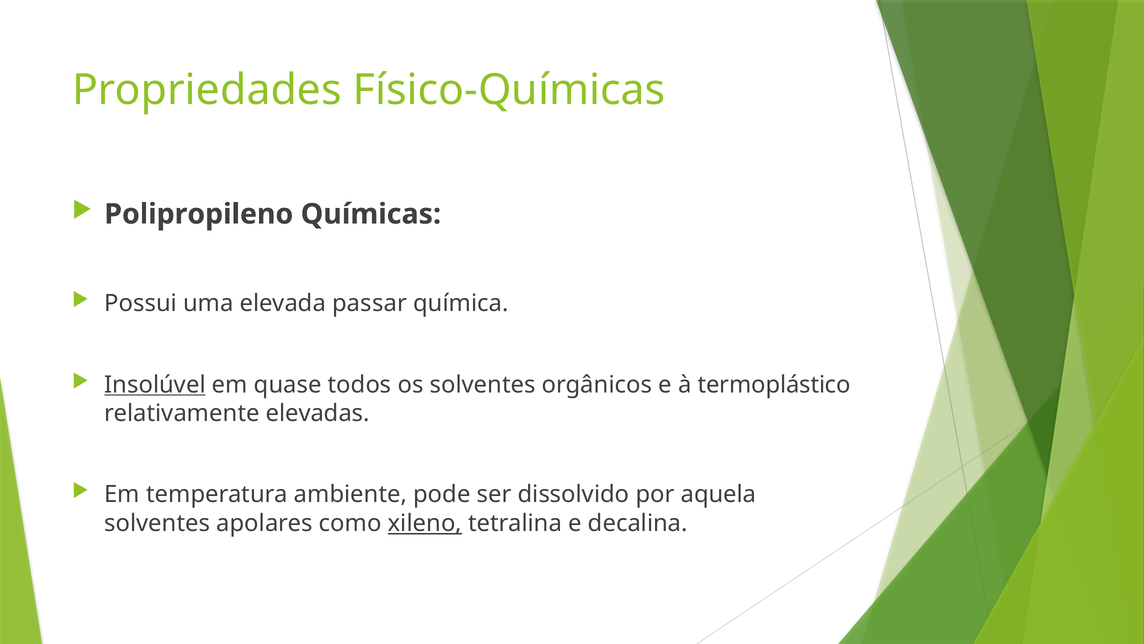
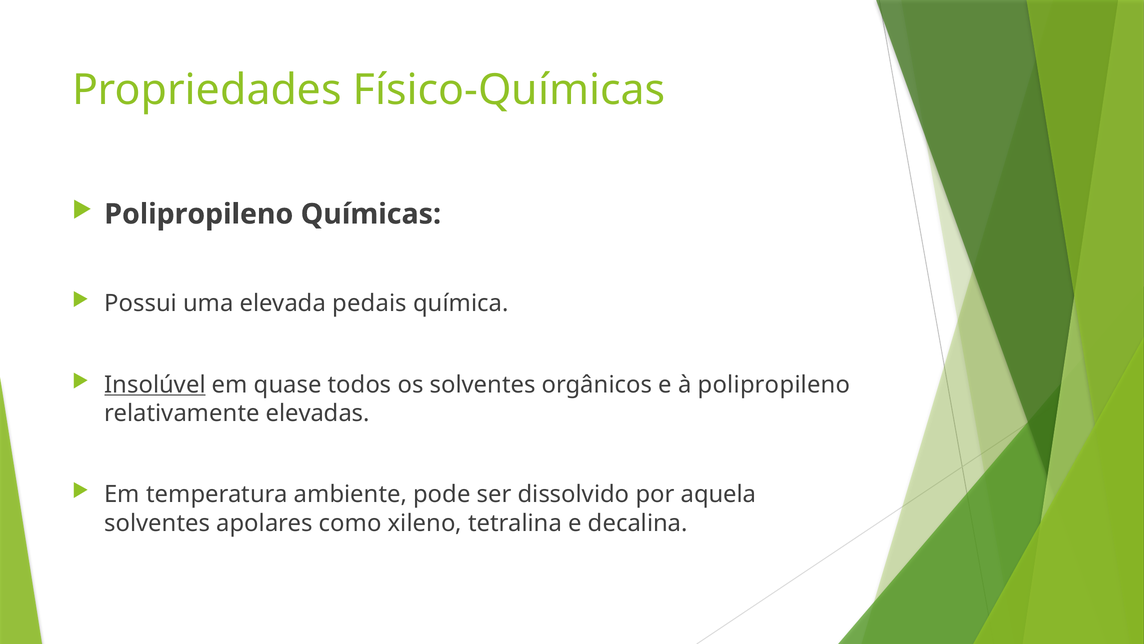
passar: passar -> pedais (370, 303)
à termoplástico: termoplástico -> polipropileno (774, 384)
xileno underline: present -> none (425, 523)
